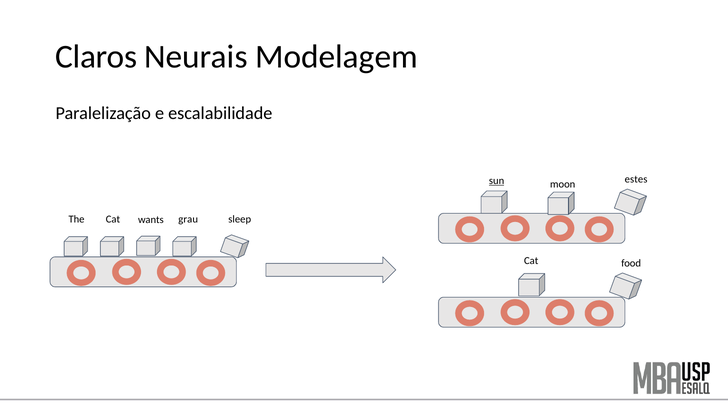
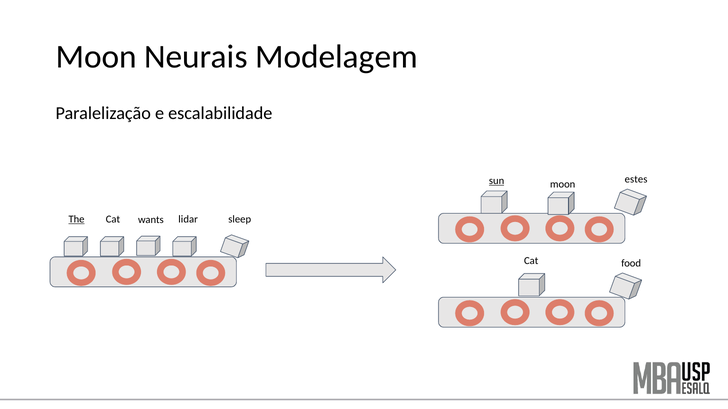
Claros: Claros -> Moon (96, 57)
The underline: none -> present (77, 220)
grau: grau -> lidar (188, 220)
